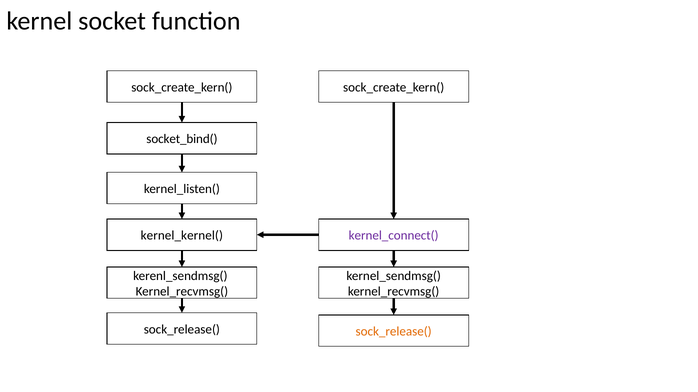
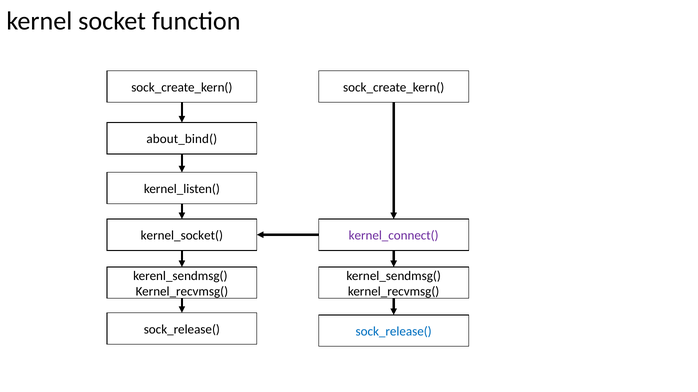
socket_bind(: socket_bind( -> about_bind( (182, 139)
kernel_kernel(: kernel_kernel( -> kernel_socket( (182, 236)
sock_release( colour: orange -> blue (394, 332)
